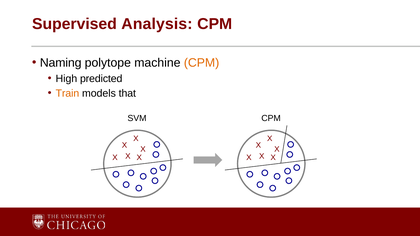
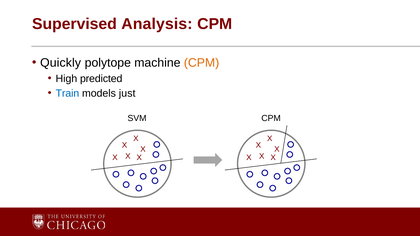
Naming: Naming -> Quickly (61, 63)
Train colour: orange -> blue (67, 93)
that: that -> just (127, 93)
